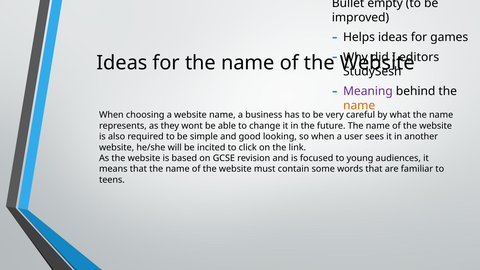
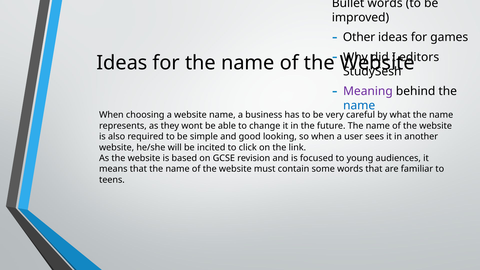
Bullet empty: empty -> words (385, 3)
Helps: Helps -> Other (359, 37)
name colour: orange -> blue (359, 106)
